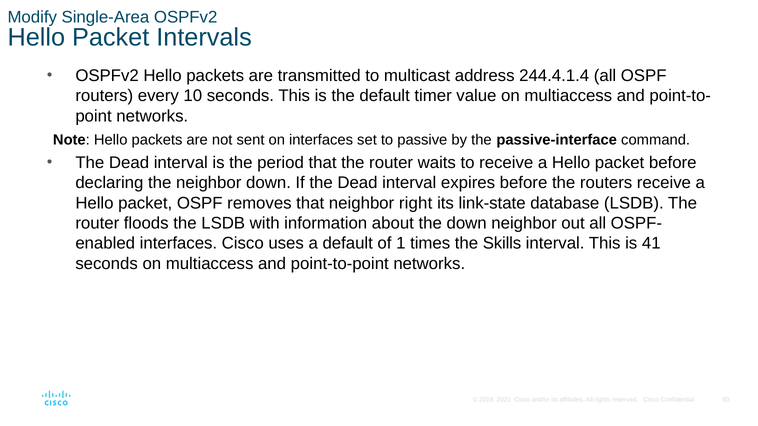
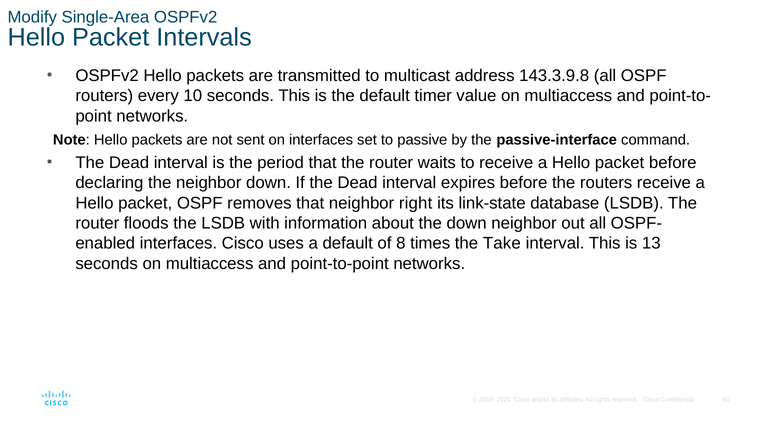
244.4.1.4: 244.4.1.4 -> 143.3.9.8 (554, 76)
1: 1 -> 8 (401, 244)
Skills: Skills -> Take (502, 244)
41: 41 -> 13 (651, 244)
